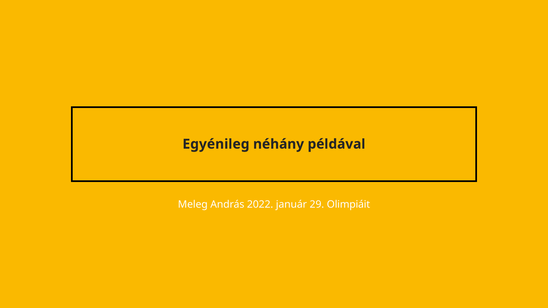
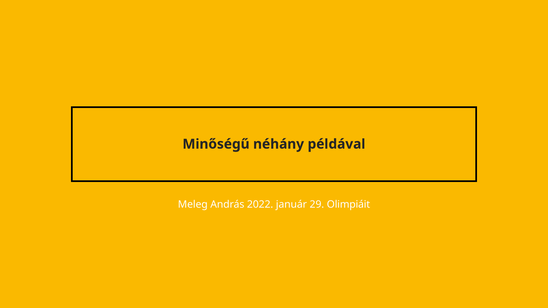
Egyénileg: Egyénileg -> Minőségű (216, 144)
